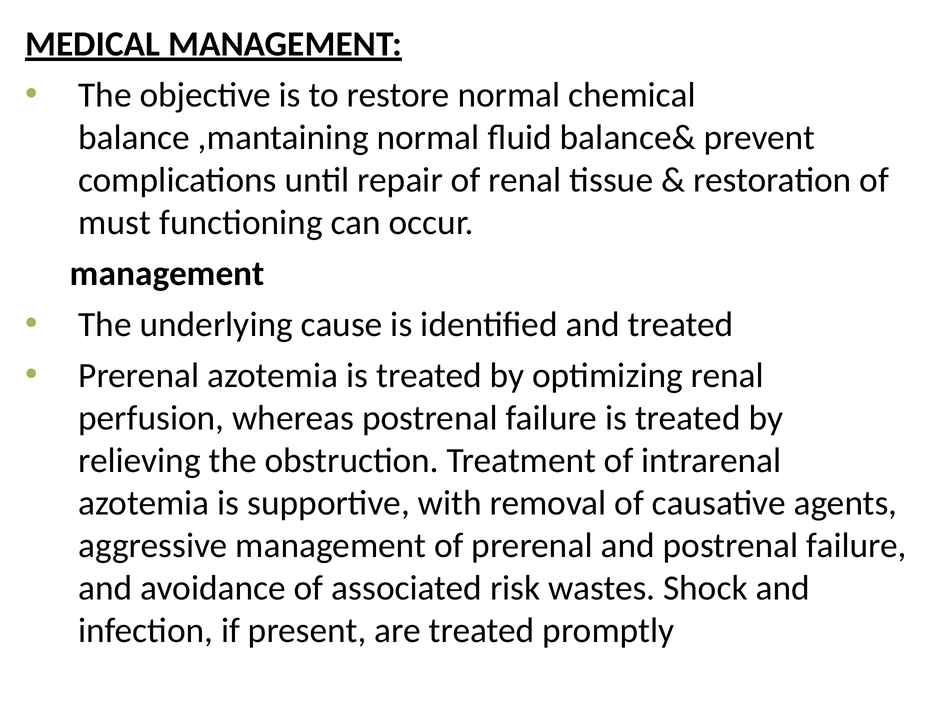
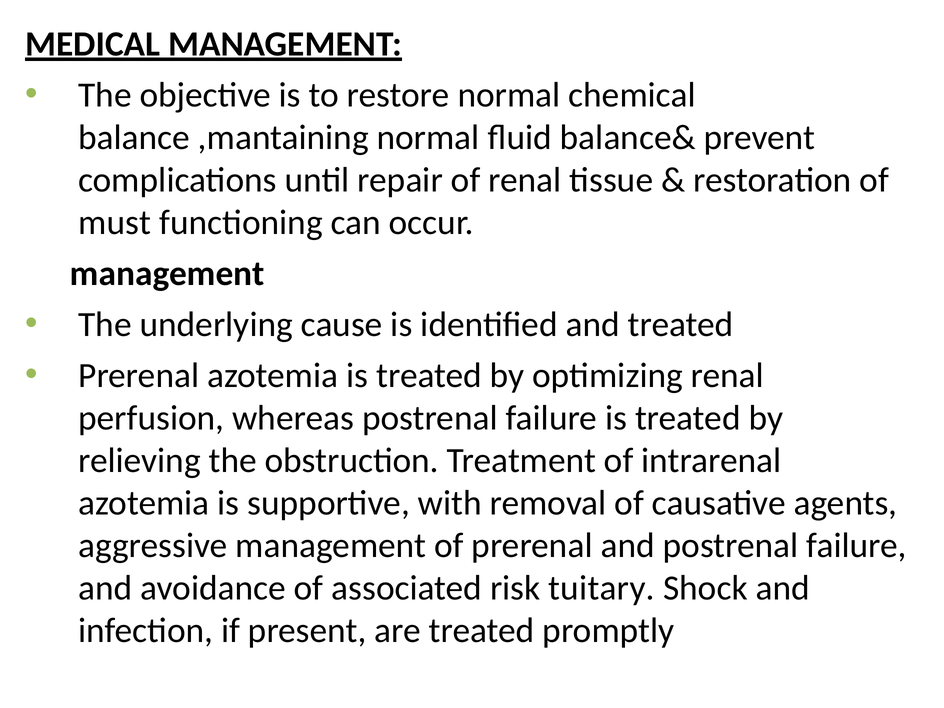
wastes: wastes -> tuitary (602, 588)
